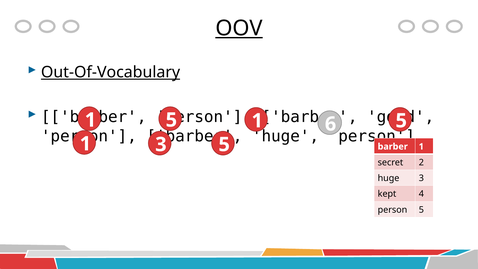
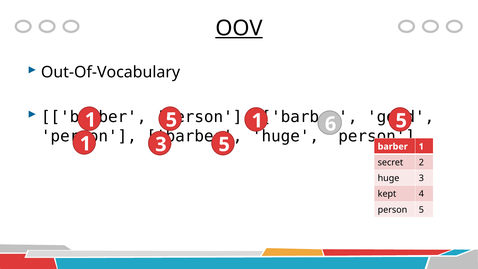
Out-Of-Vocabulary underline: present -> none (110, 72)
